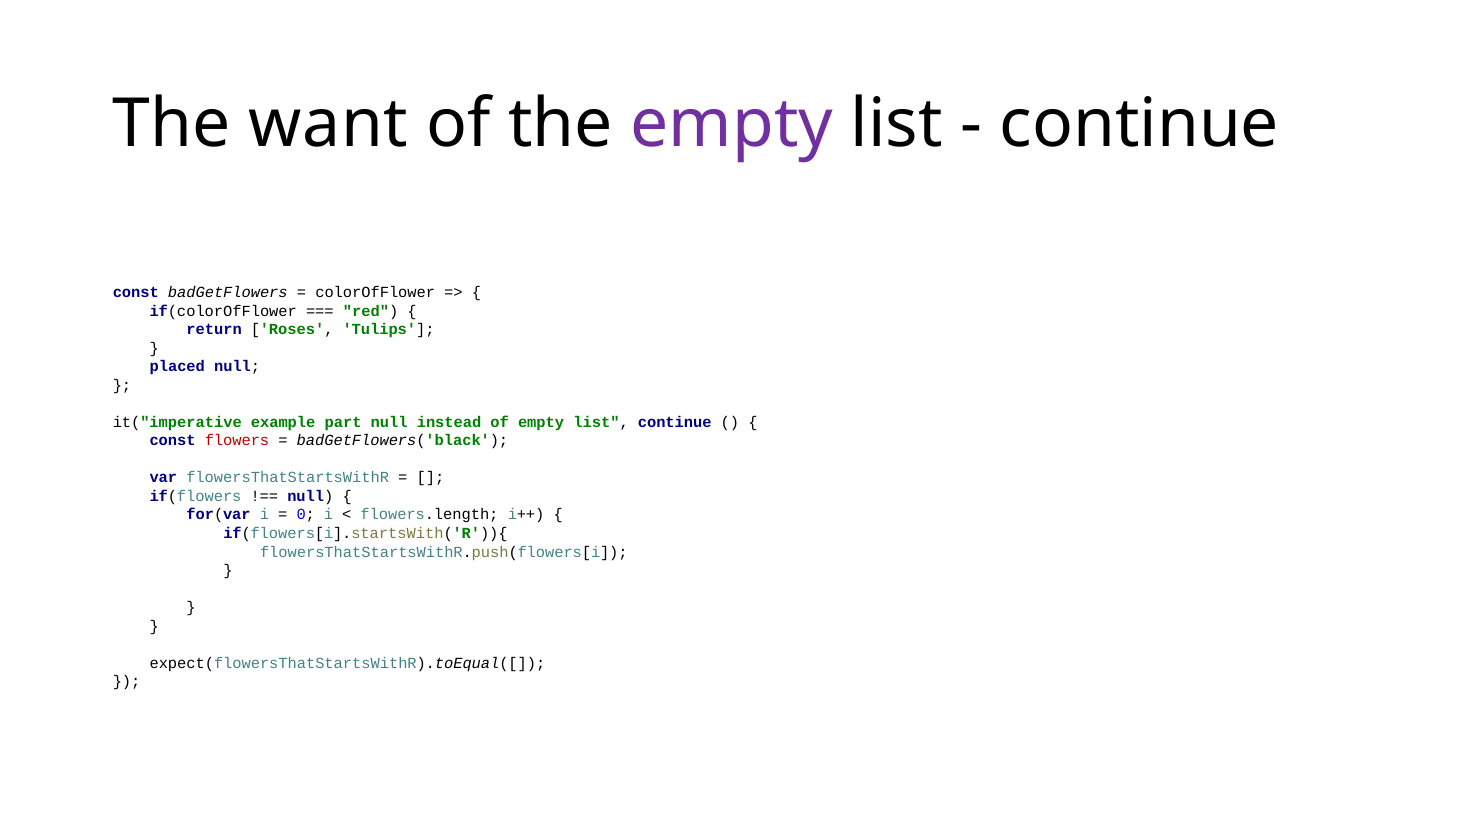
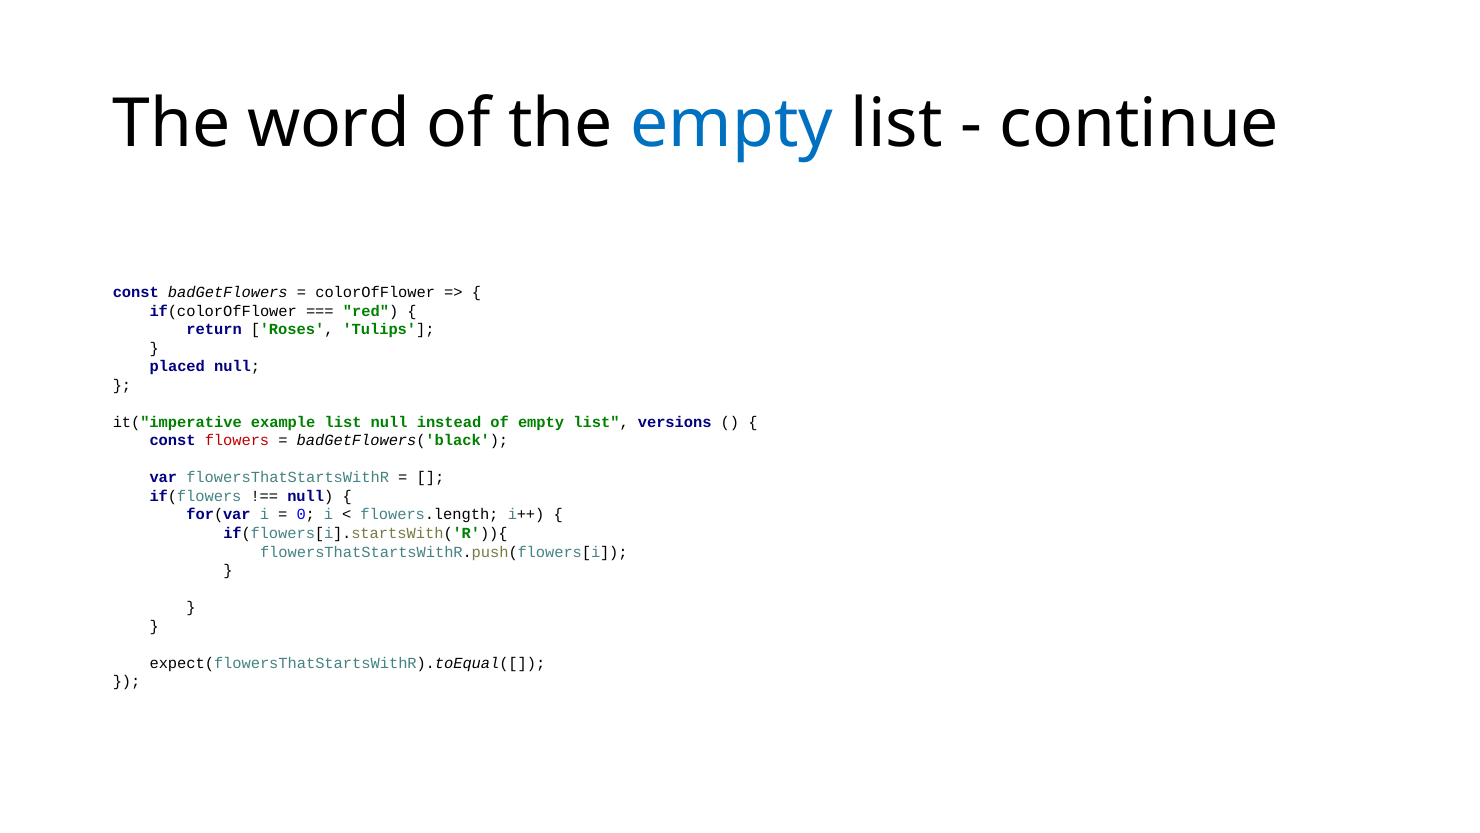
want: want -> word (329, 124)
empty colour: purple -> blue (732, 124)
example part: part -> list (343, 422)
list continue: continue -> versions (675, 422)
